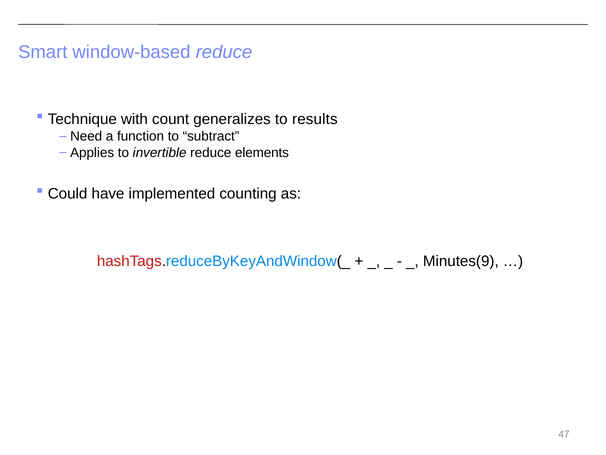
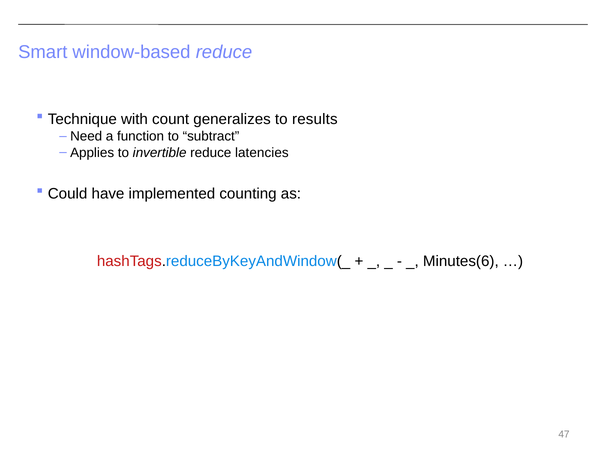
elements: elements -> latencies (262, 152)
Minutes(9: Minutes(9 -> Minutes(6 (461, 261)
